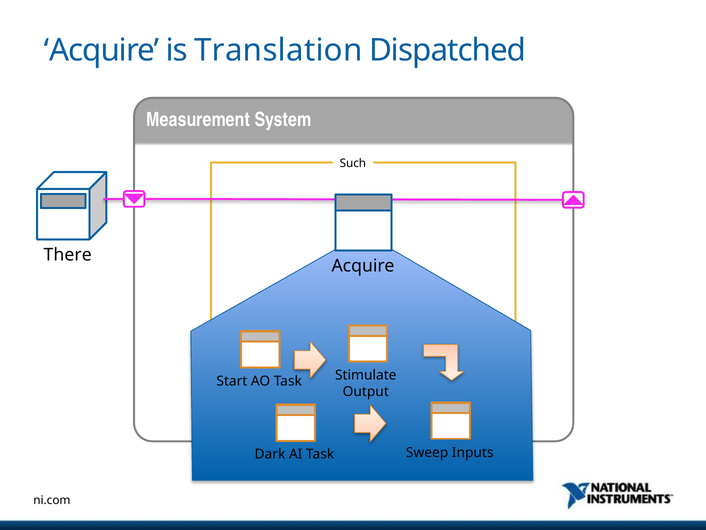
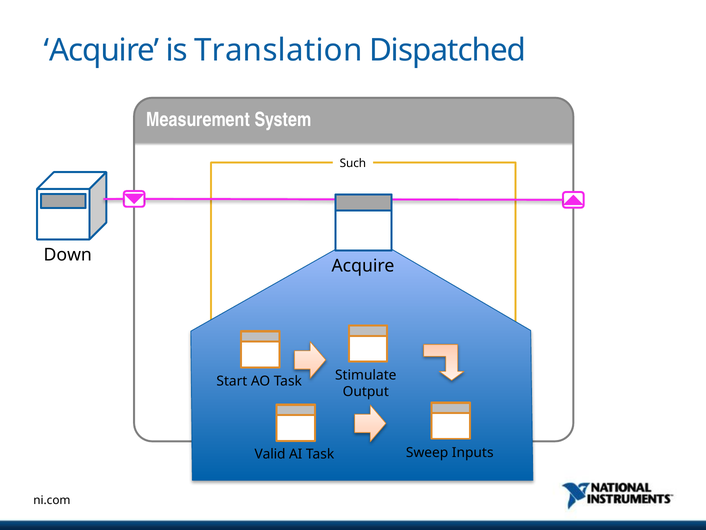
There: There -> Down (68, 254)
Dark: Dark -> Valid (270, 454)
